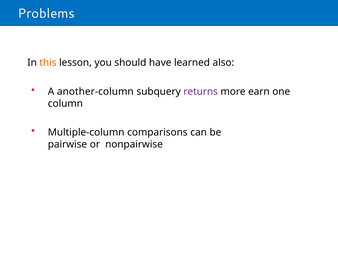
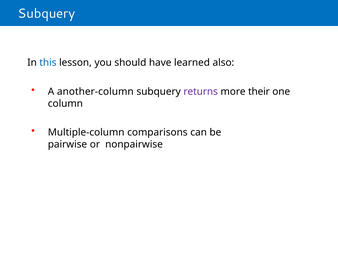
Problems: Problems -> Subquery (46, 14)
this colour: orange -> blue (48, 63)
earn: earn -> their (259, 92)
